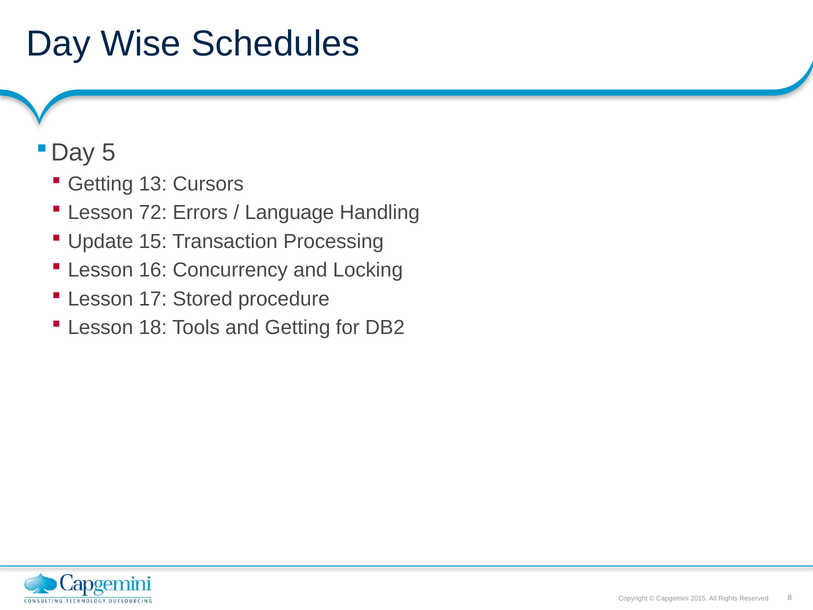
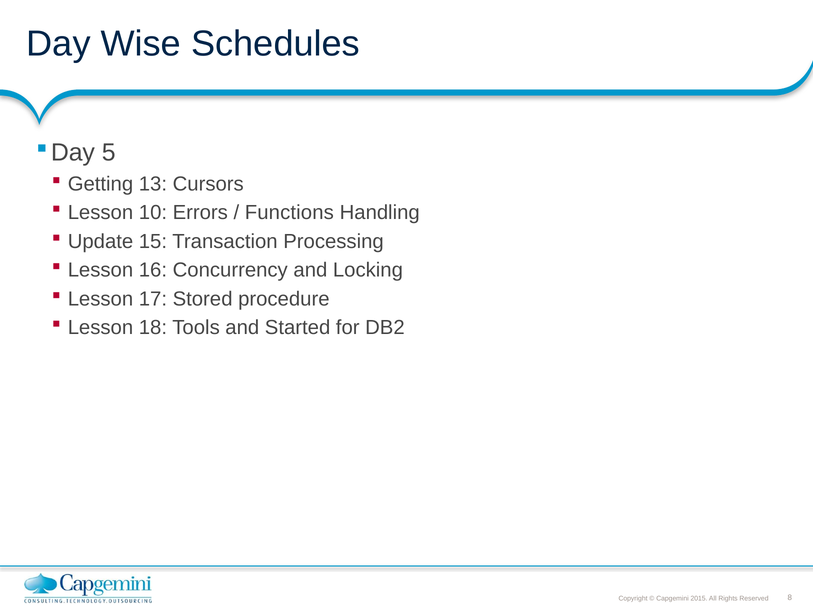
72: 72 -> 10 (153, 213)
Language: Language -> Functions (289, 213)
and Getting: Getting -> Started (298, 327)
